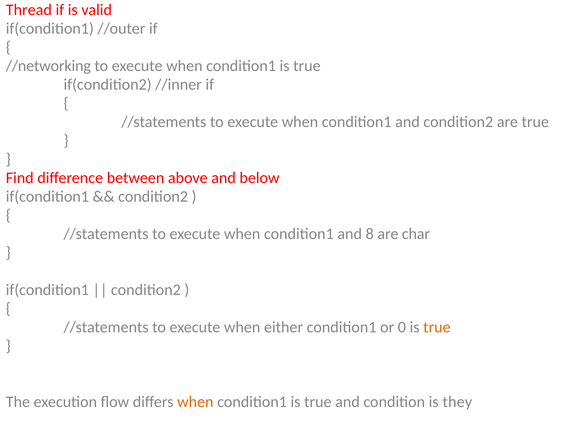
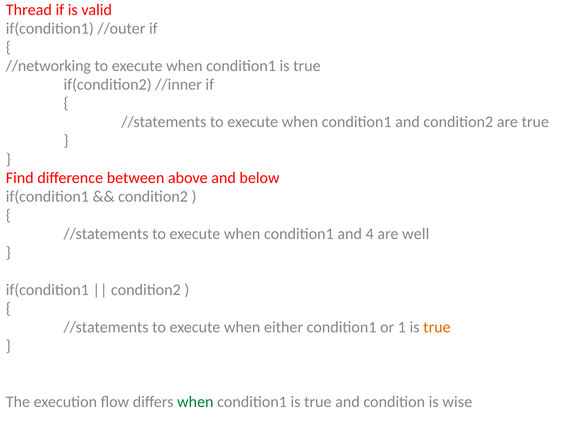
8: 8 -> 4 (370, 234)
char: char -> well (416, 234)
0: 0 -> 1 (402, 327)
when colour: orange -> green (195, 401)
they: they -> wise (457, 401)
